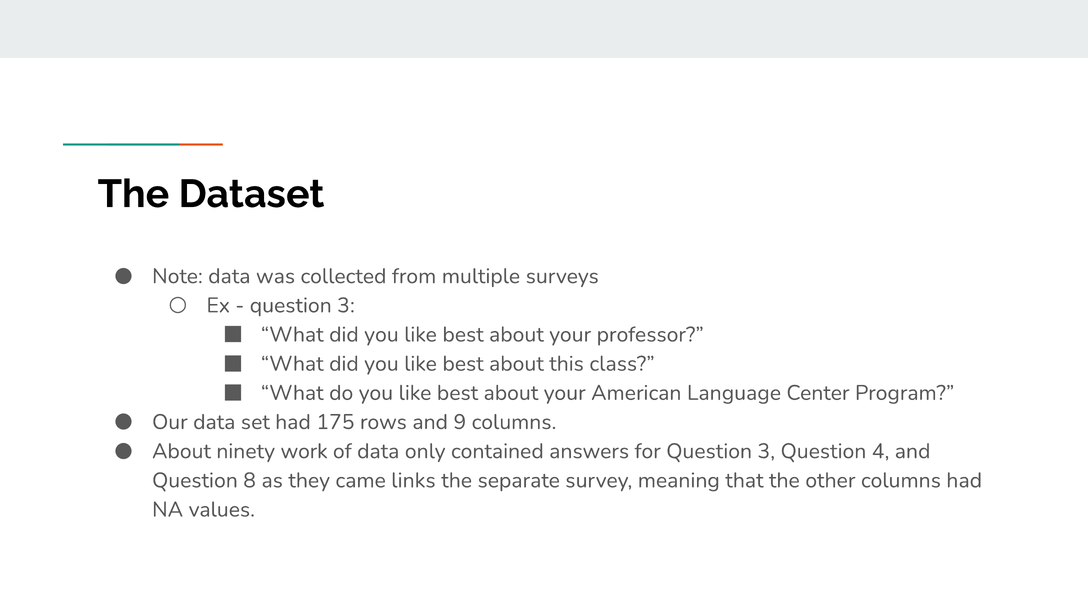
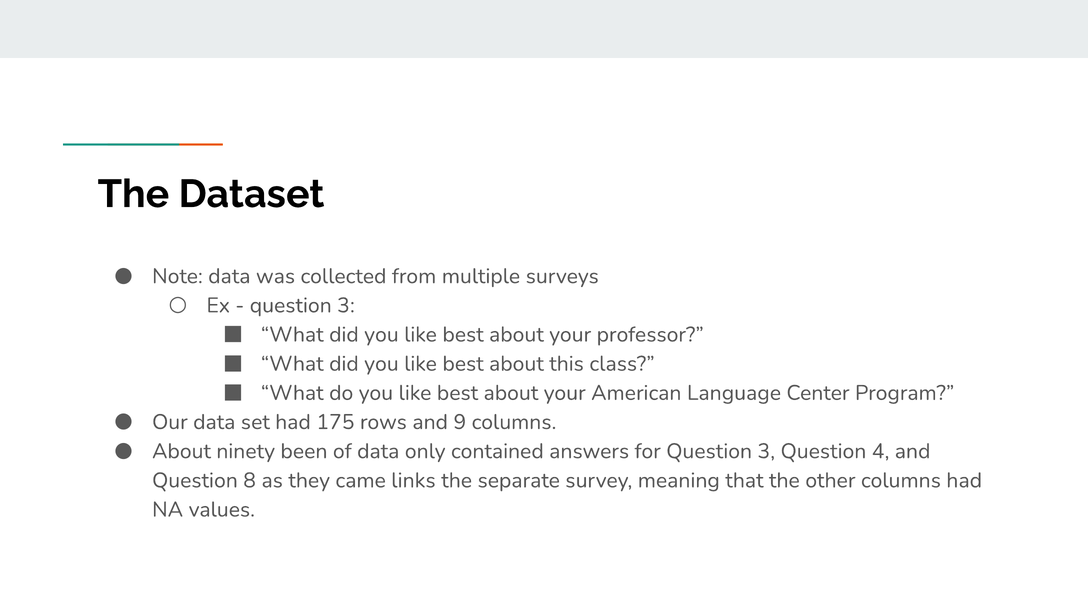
work: work -> been (304, 451)
